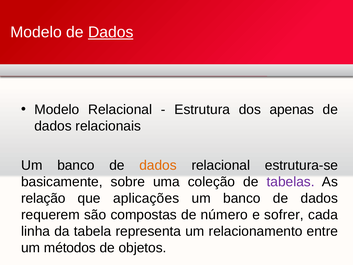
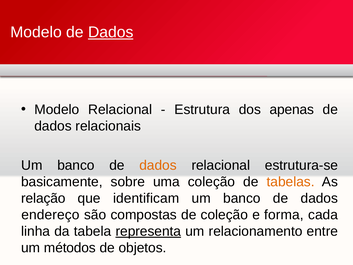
tabelas colour: purple -> orange (291, 182)
aplicações: aplicações -> identificam (146, 198)
requerem: requerem -> endereço (50, 215)
de número: número -> coleção (224, 215)
sofrer: sofrer -> forma (284, 215)
representa underline: none -> present (148, 231)
